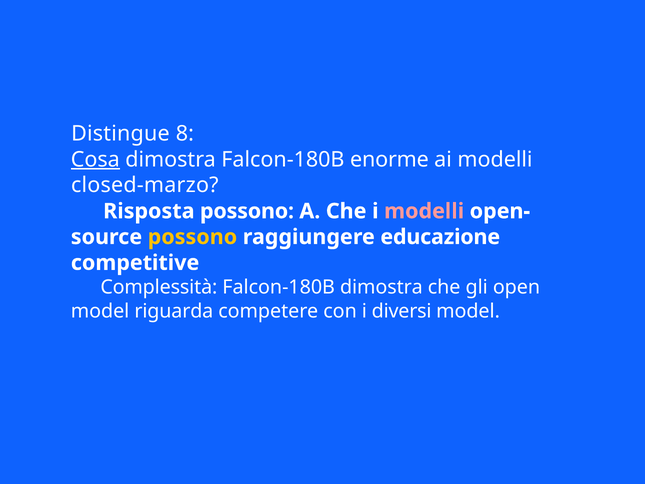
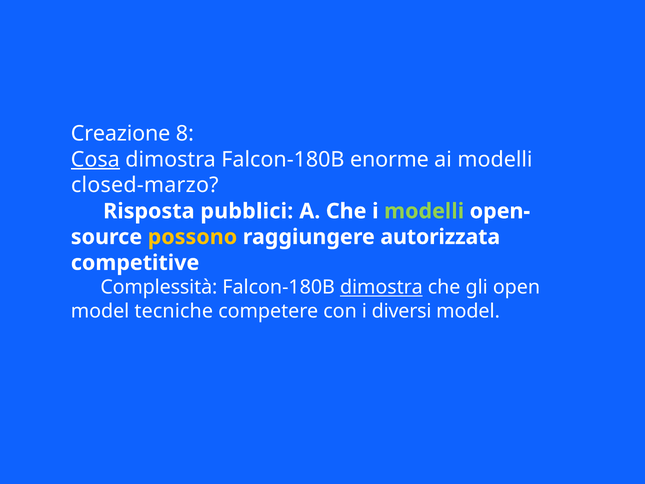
Distingue: Distingue -> Creazione (121, 134)
Risposta possono: possono -> pubblici (247, 211)
modelli colour: pink -> light green (424, 211)
educazione: educazione -> autorizzata (440, 237)
dimostra underline: none -> present (381, 287)
riguarda: riguarda -> tecniche (174, 311)
